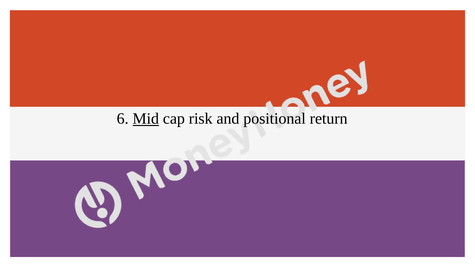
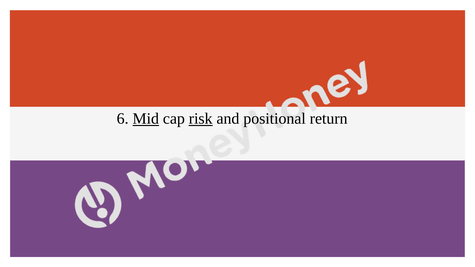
risk underline: none -> present (201, 119)
